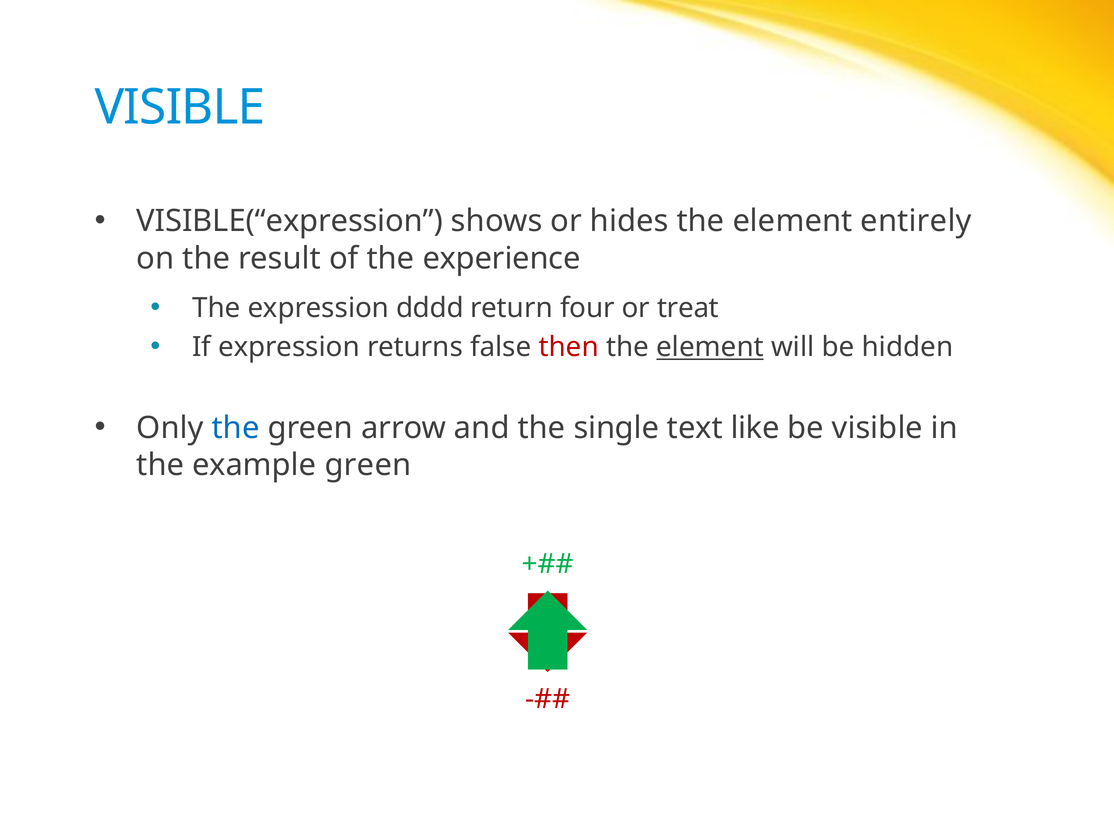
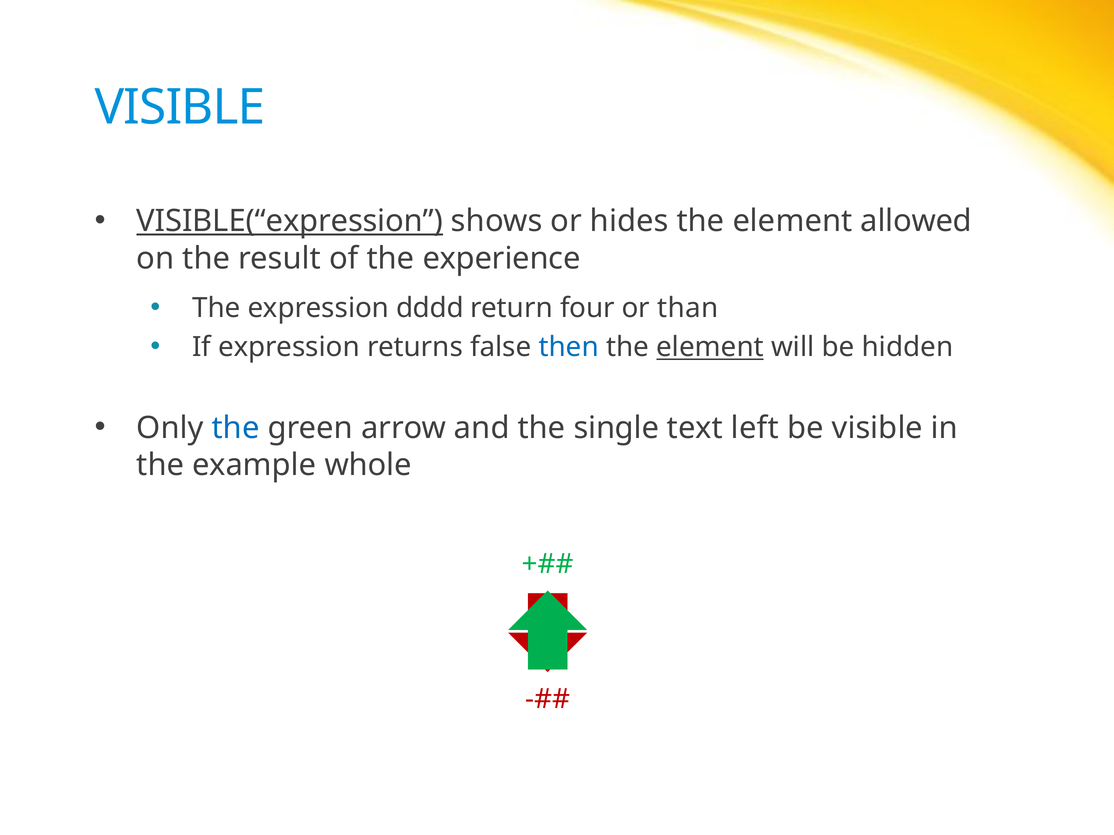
VISIBLE(“expression underline: none -> present (290, 221)
entirely: entirely -> allowed (916, 221)
treat: treat -> than (688, 308)
then colour: red -> blue (569, 347)
like: like -> left (755, 428)
example green: green -> whole (368, 465)
